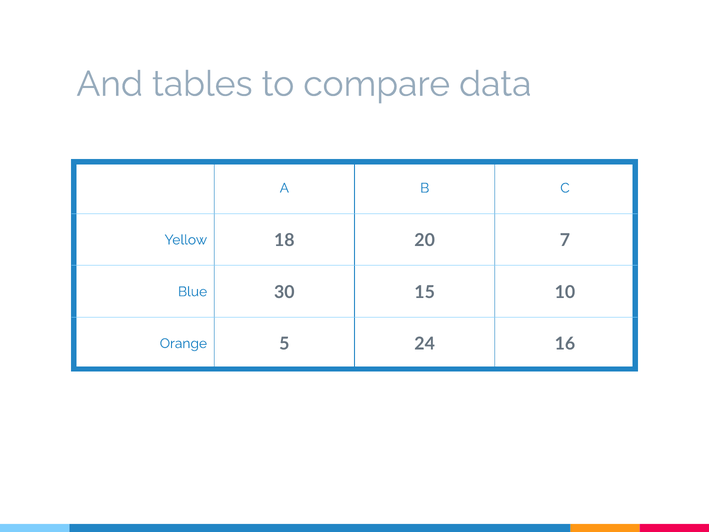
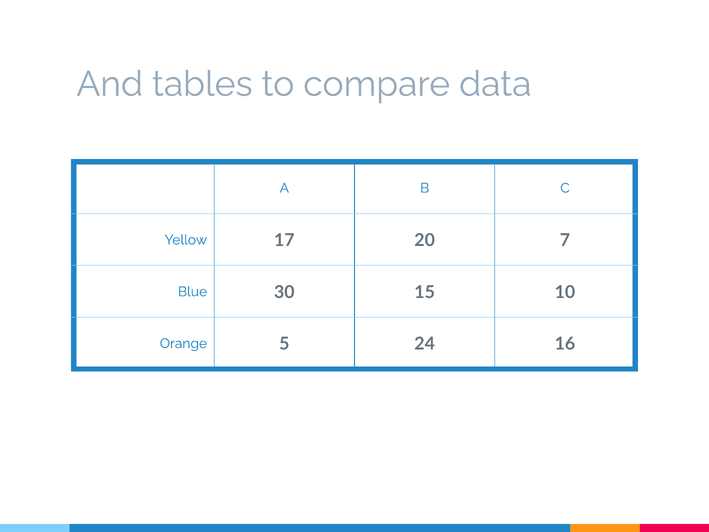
18: 18 -> 17 (284, 240)
